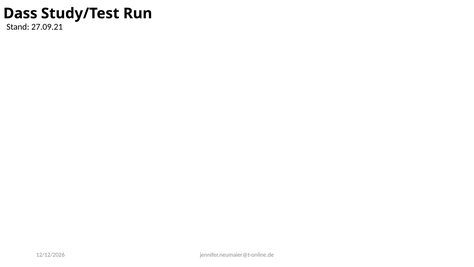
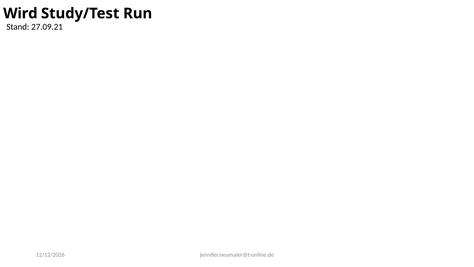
Dass: Dass -> Wird (20, 13)
